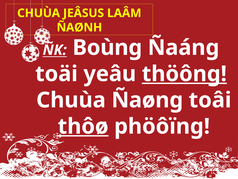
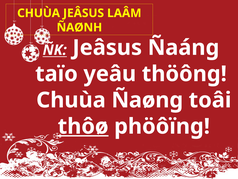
ÑK Boùng: Boùng -> Jeâsus (107, 48)
toäi: toäi -> taïo (56, 74)
thöông underline: present -> none (184, 74)
